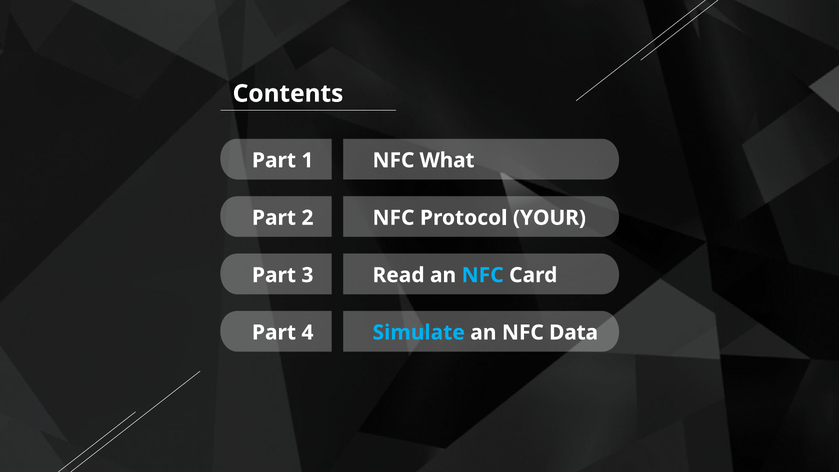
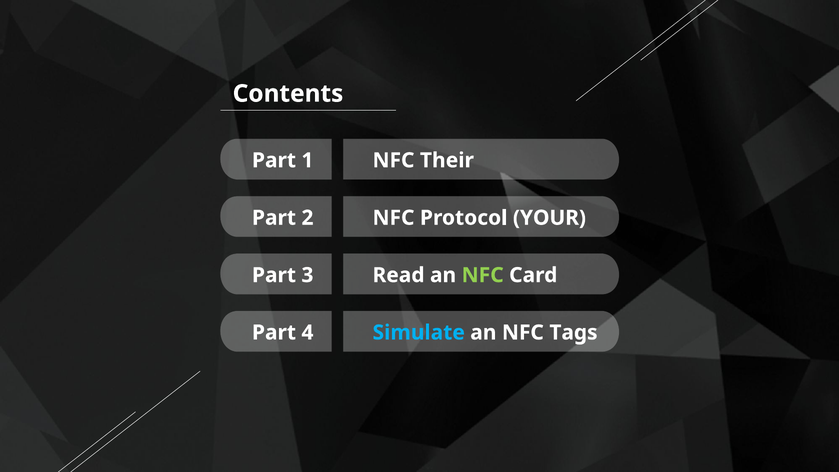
What: What -> Their (447, 160)
NFC colour: light blue -> light green (483, 275)
Data: Data -> Tags (573, 333)
